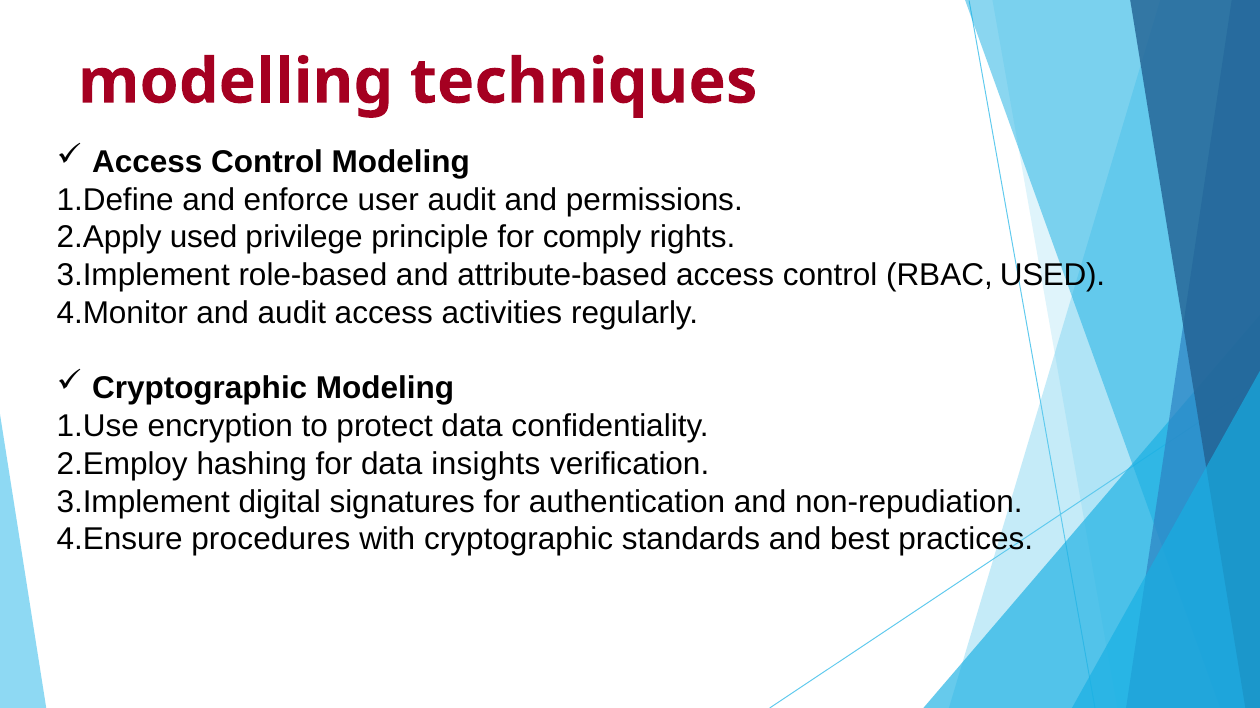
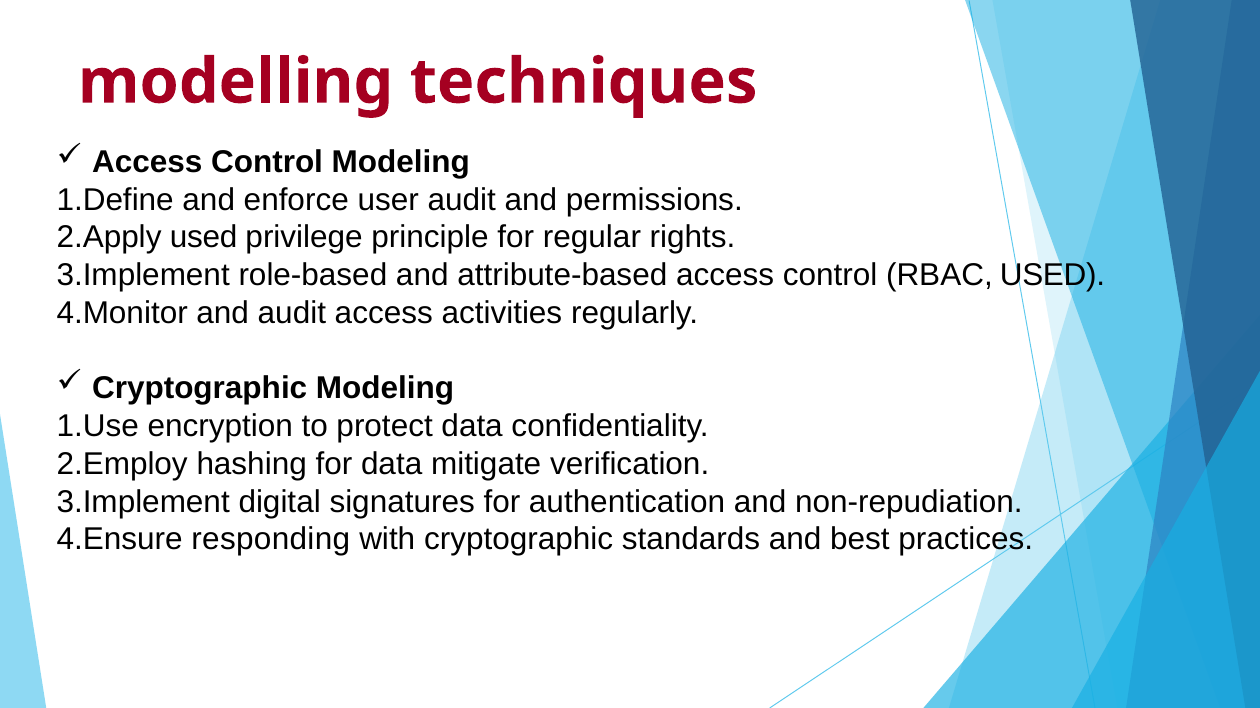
comply: comply -> regular (592, 238)
insights: insights -> mitigate (486, 465)
procedures: procedures -> responding (271, 540)
